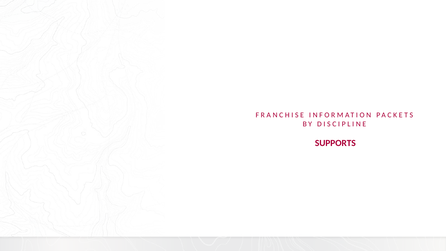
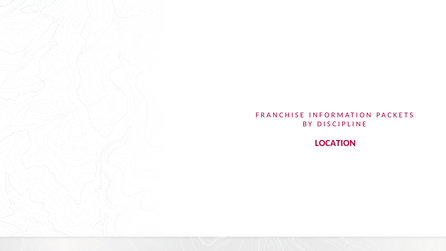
SUPPORTS: SUPPORTS -> LOCATION (335, 143)
